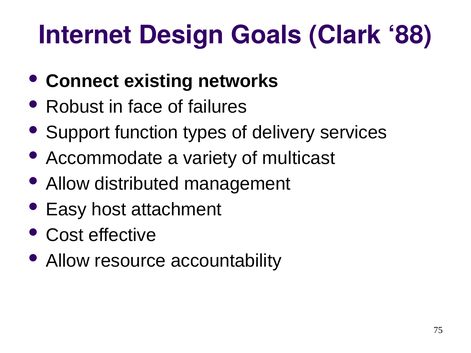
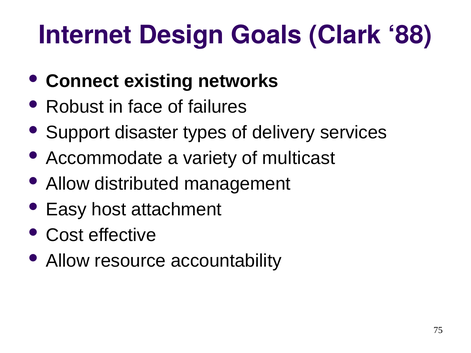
function: function -> disaster (147, 133)
